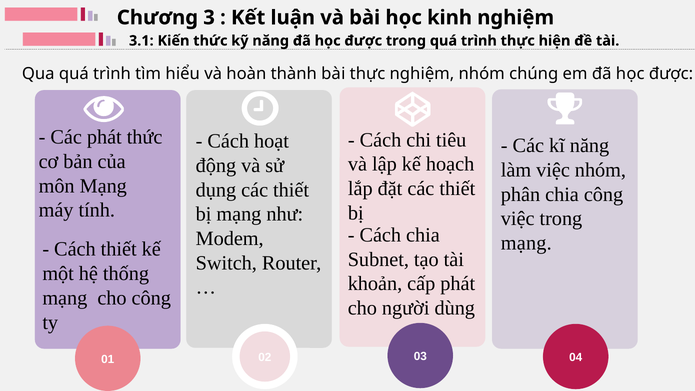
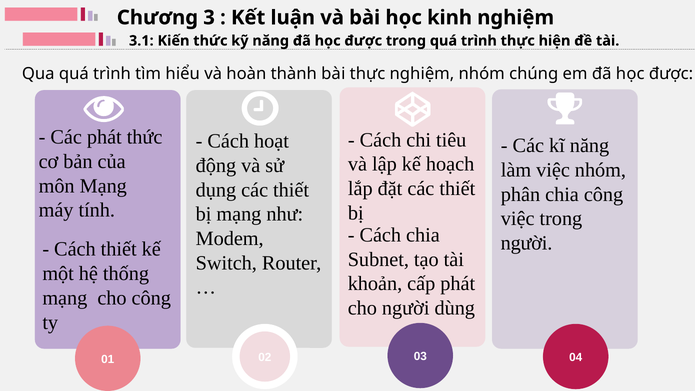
mạng: mạng -> người (527, 243)
